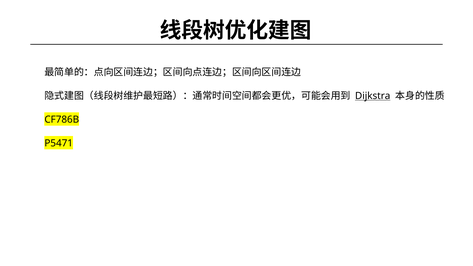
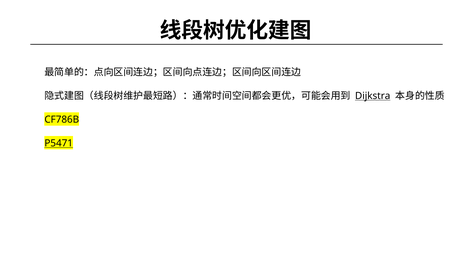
P5471 underline: none -> present (59, 143)
